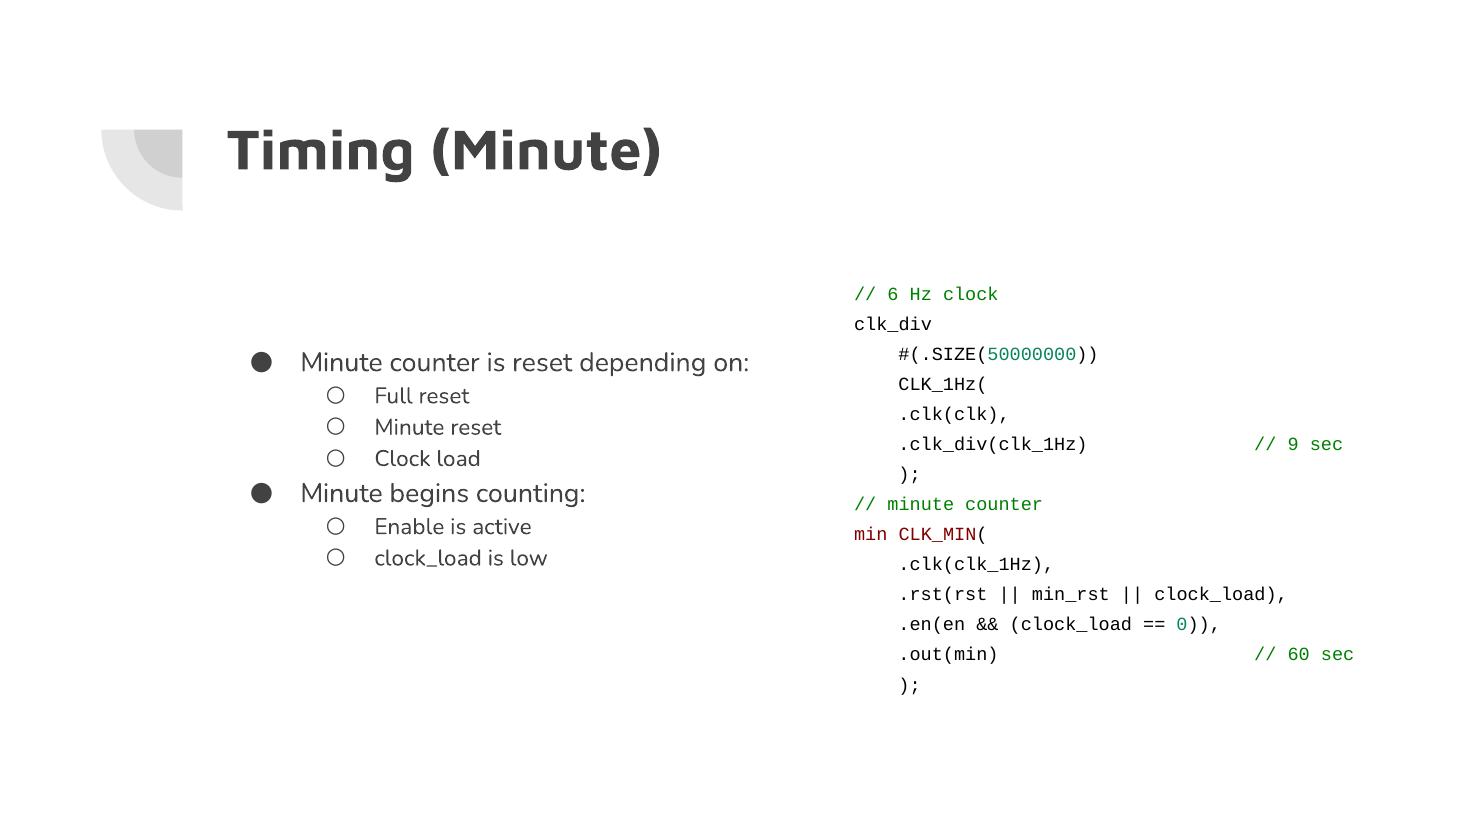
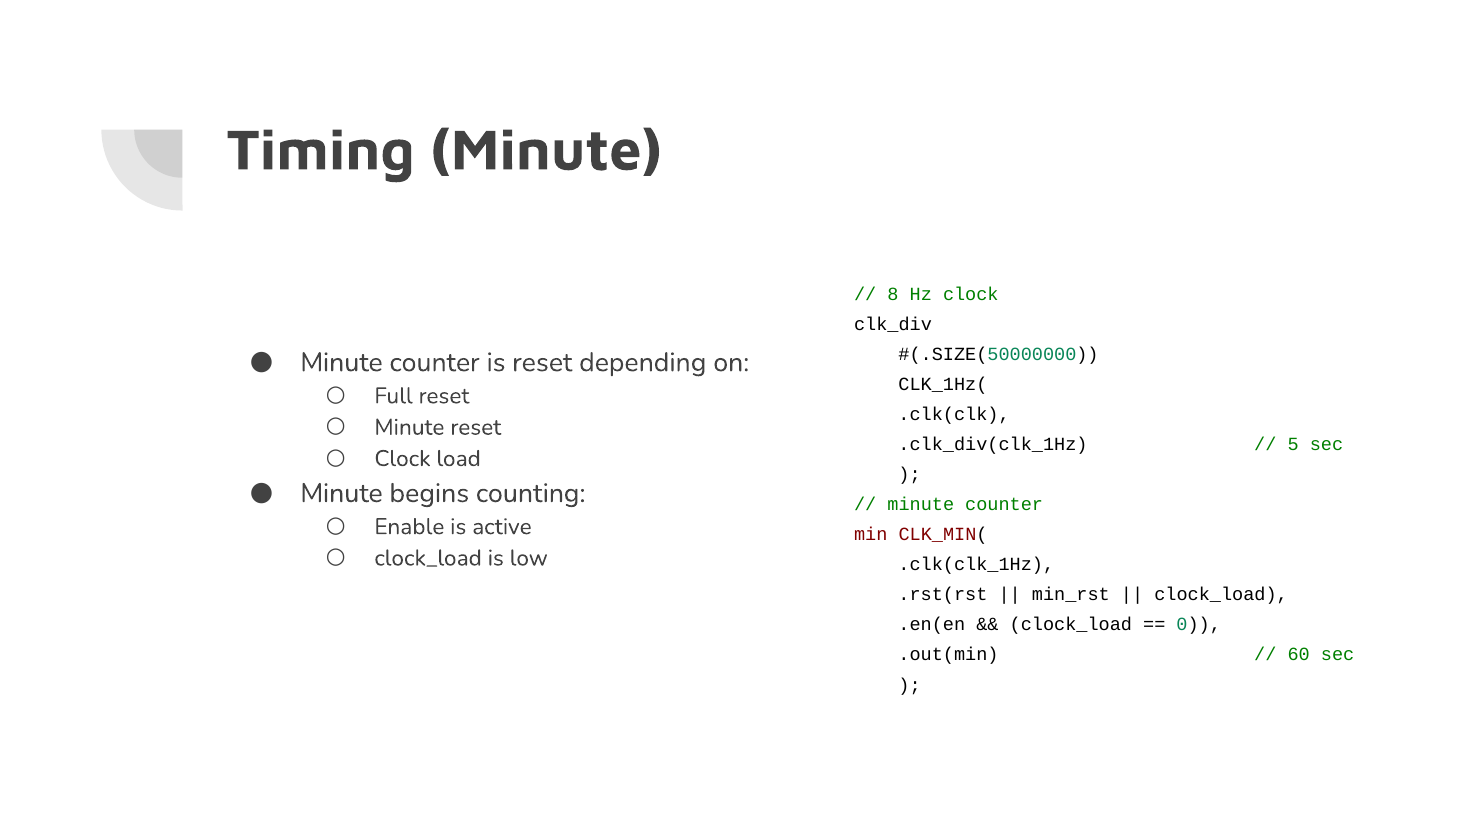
6: 6 -> 8 (893, 294)
9: 9 -> 5 (1293, 444)
